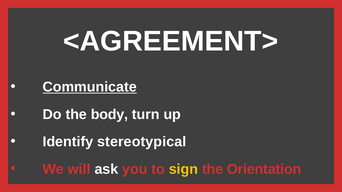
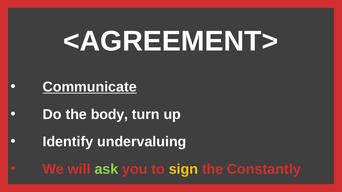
stereotypical: stereotypical -> undervaluing (142, 142)
ask colour: white -> light green (106, 169)
Orientation: Orientation -> Constantly (264, 169)
